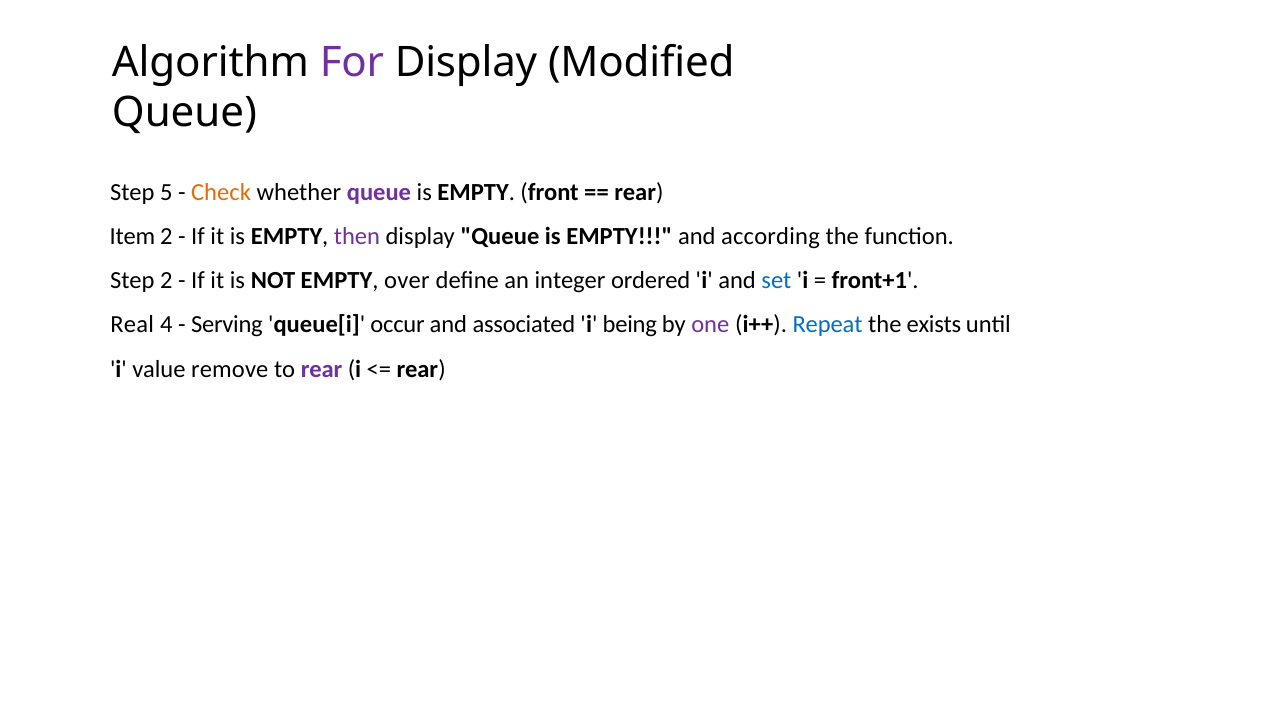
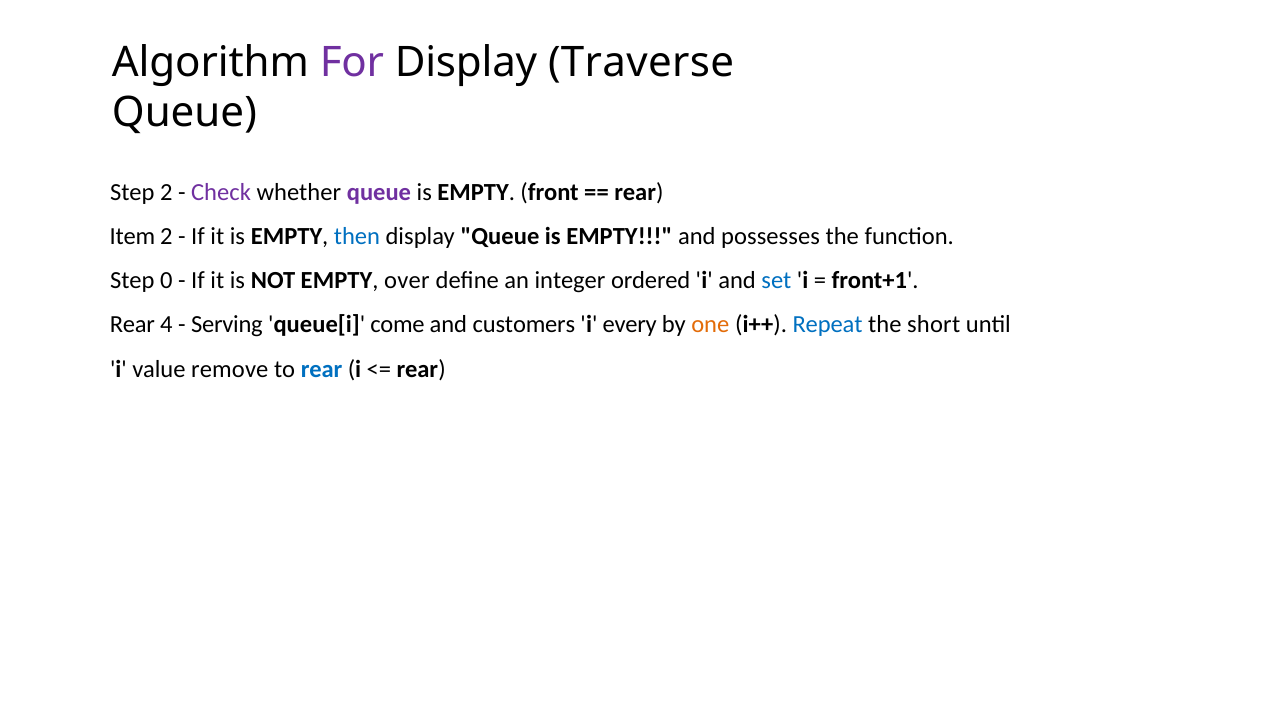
Modified: Modified -> Traverse (641, 62)
Step 5: 5 -> 2 (166, 192)
Check colour: orange -> purple (221, 192)
then colour: purple -> blue (357, 236)
according: according -> possesses (771, 236)
Step 2: 2 -> 0 (166, 281)
Real: Real -> Rear (132, 325)
occur: occur -> come (398, 325)
associated: associated -> customers (524, 325)
being: being -> every (630, 325)
one colour: purple -> orange (710, 325)
exists: exists -> short (934, 325)
rear colour: purple -> blue (322, 369)
